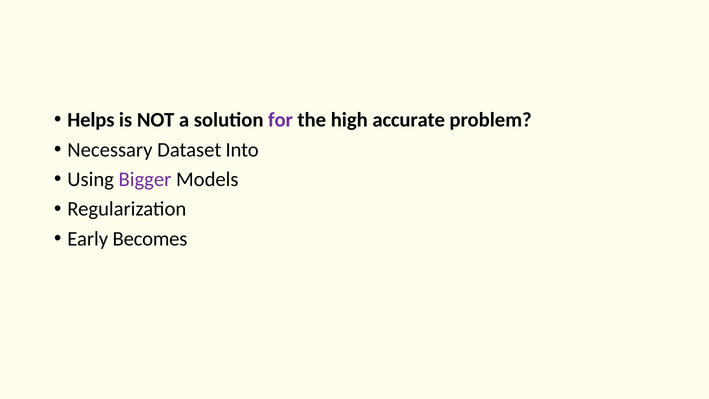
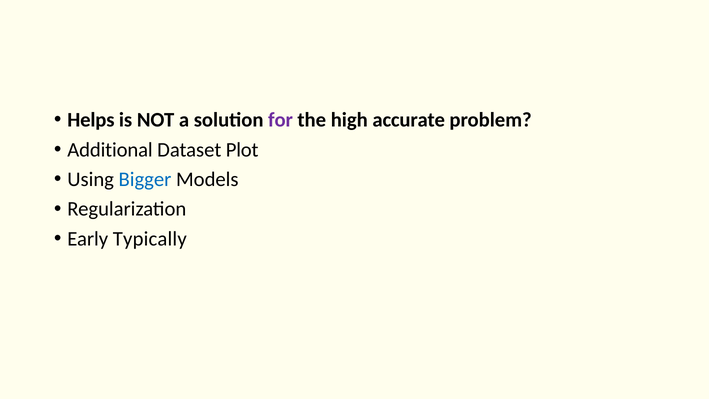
Necessary: Necessary -> Additional (110, 150)
Into: Into -> Plot (242, 150)
Bigger colour: purple -> blue (145, 179)
Becomes: Becomes -> Typically (150, 239)
